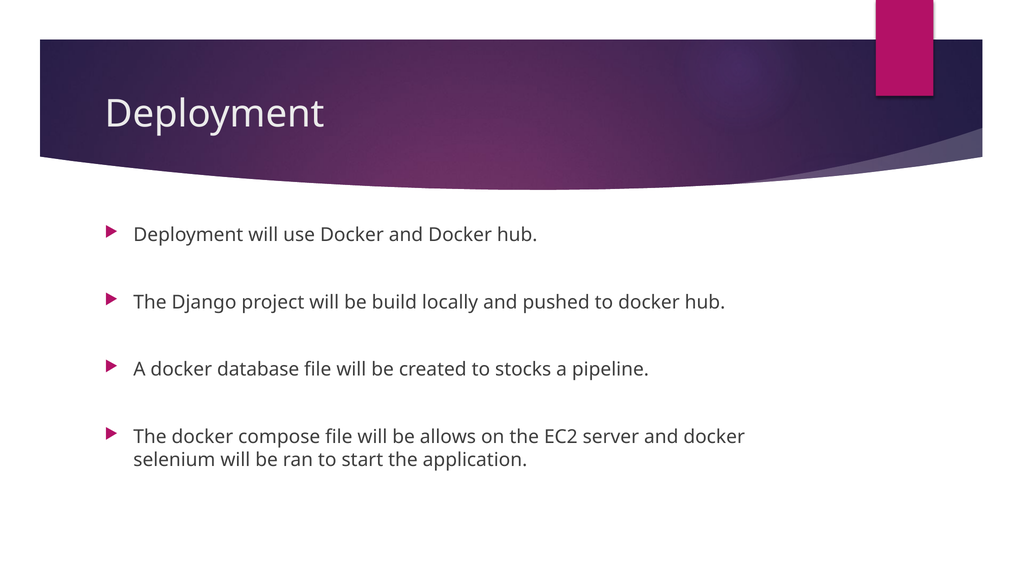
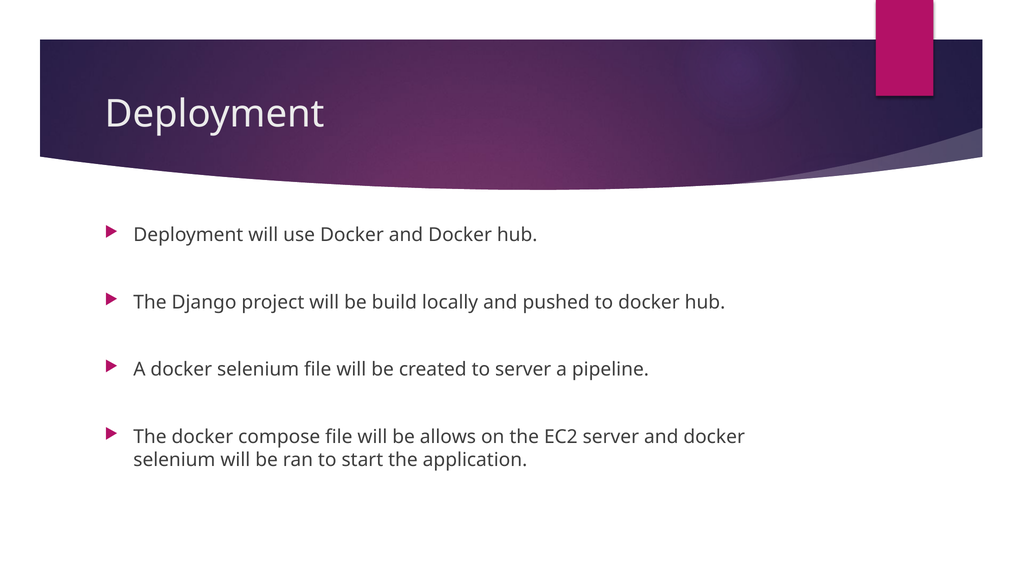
A docker database: database -> selenium (258, 370)
to stocks: stocks -> server (523, 370)
